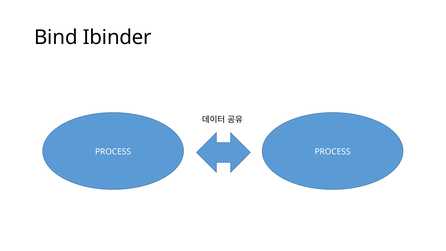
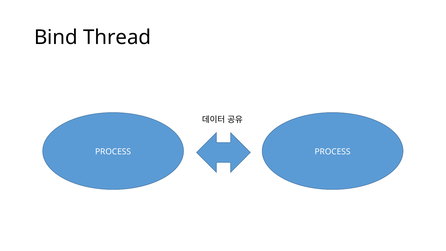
Ibinder: Ibinder -> Thread (117, 37)
